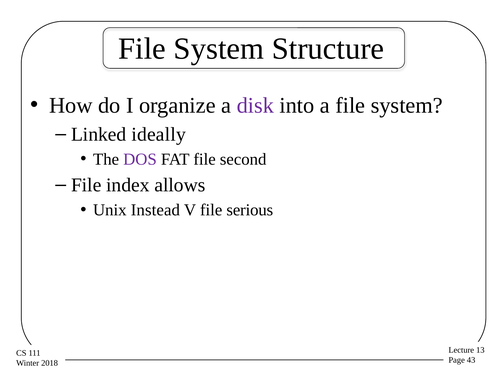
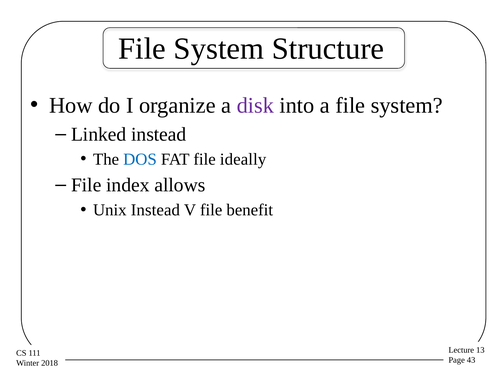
Linked ideally: ideally -> instead (159, 134)
DOS colour: purple -> blue (140, 159)
second: second -> ideally (243, 159)
serious: serious -> benefit (250, 210)
